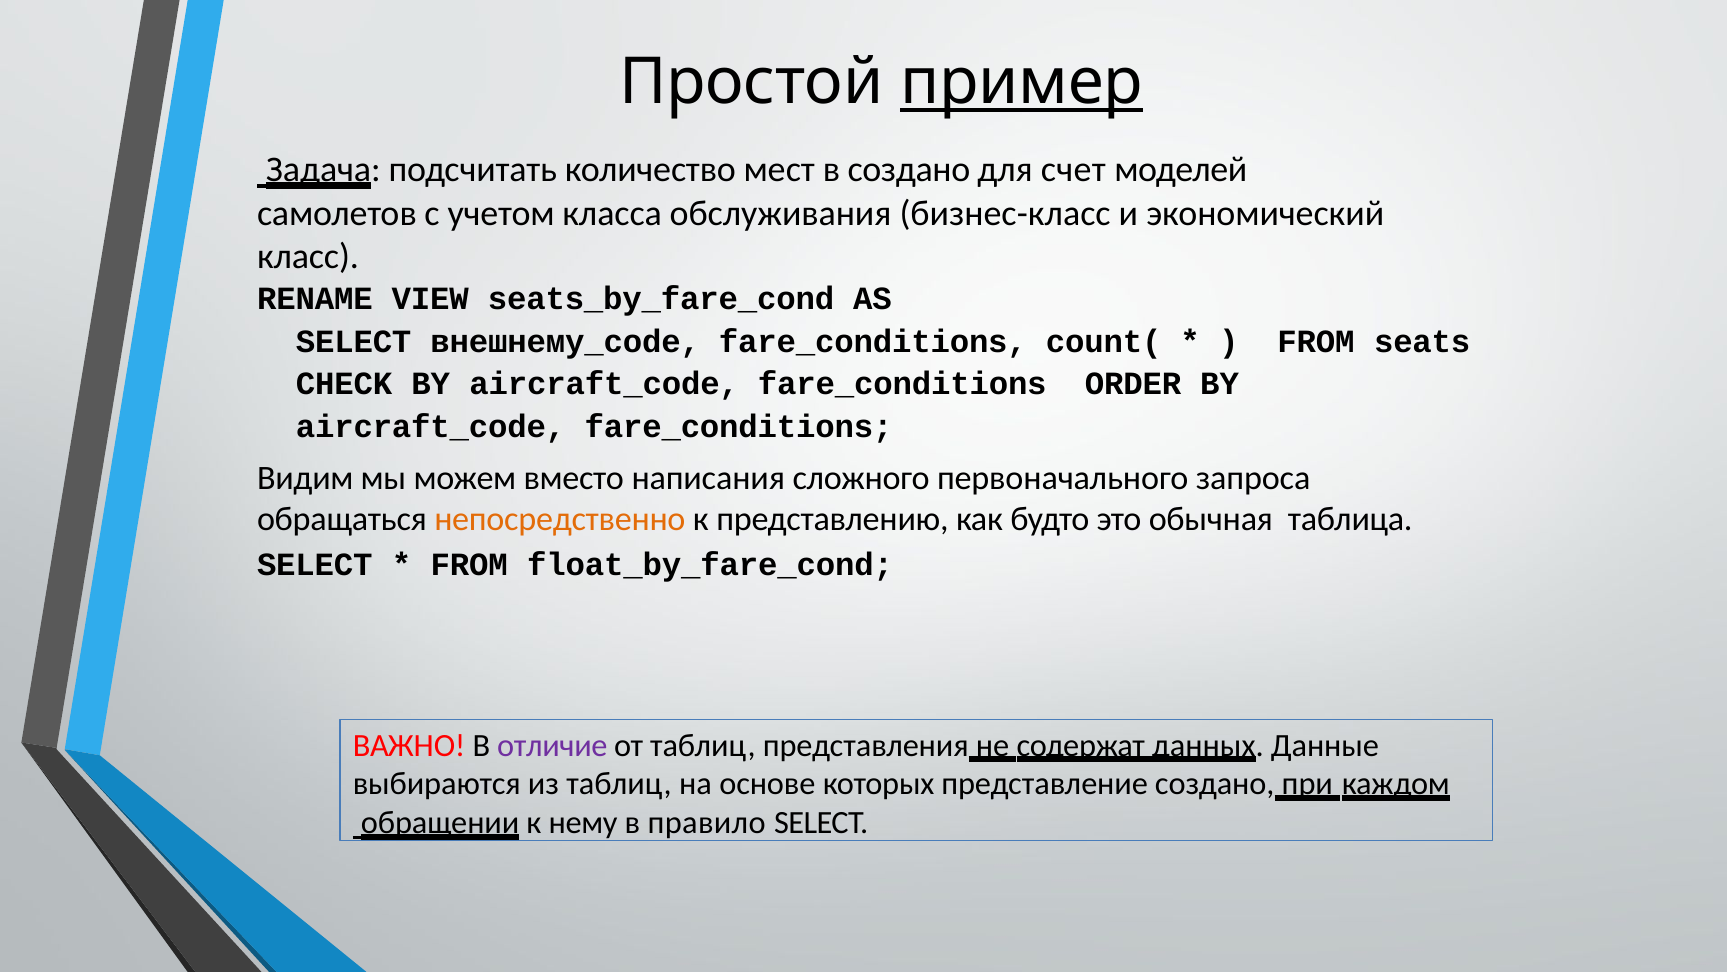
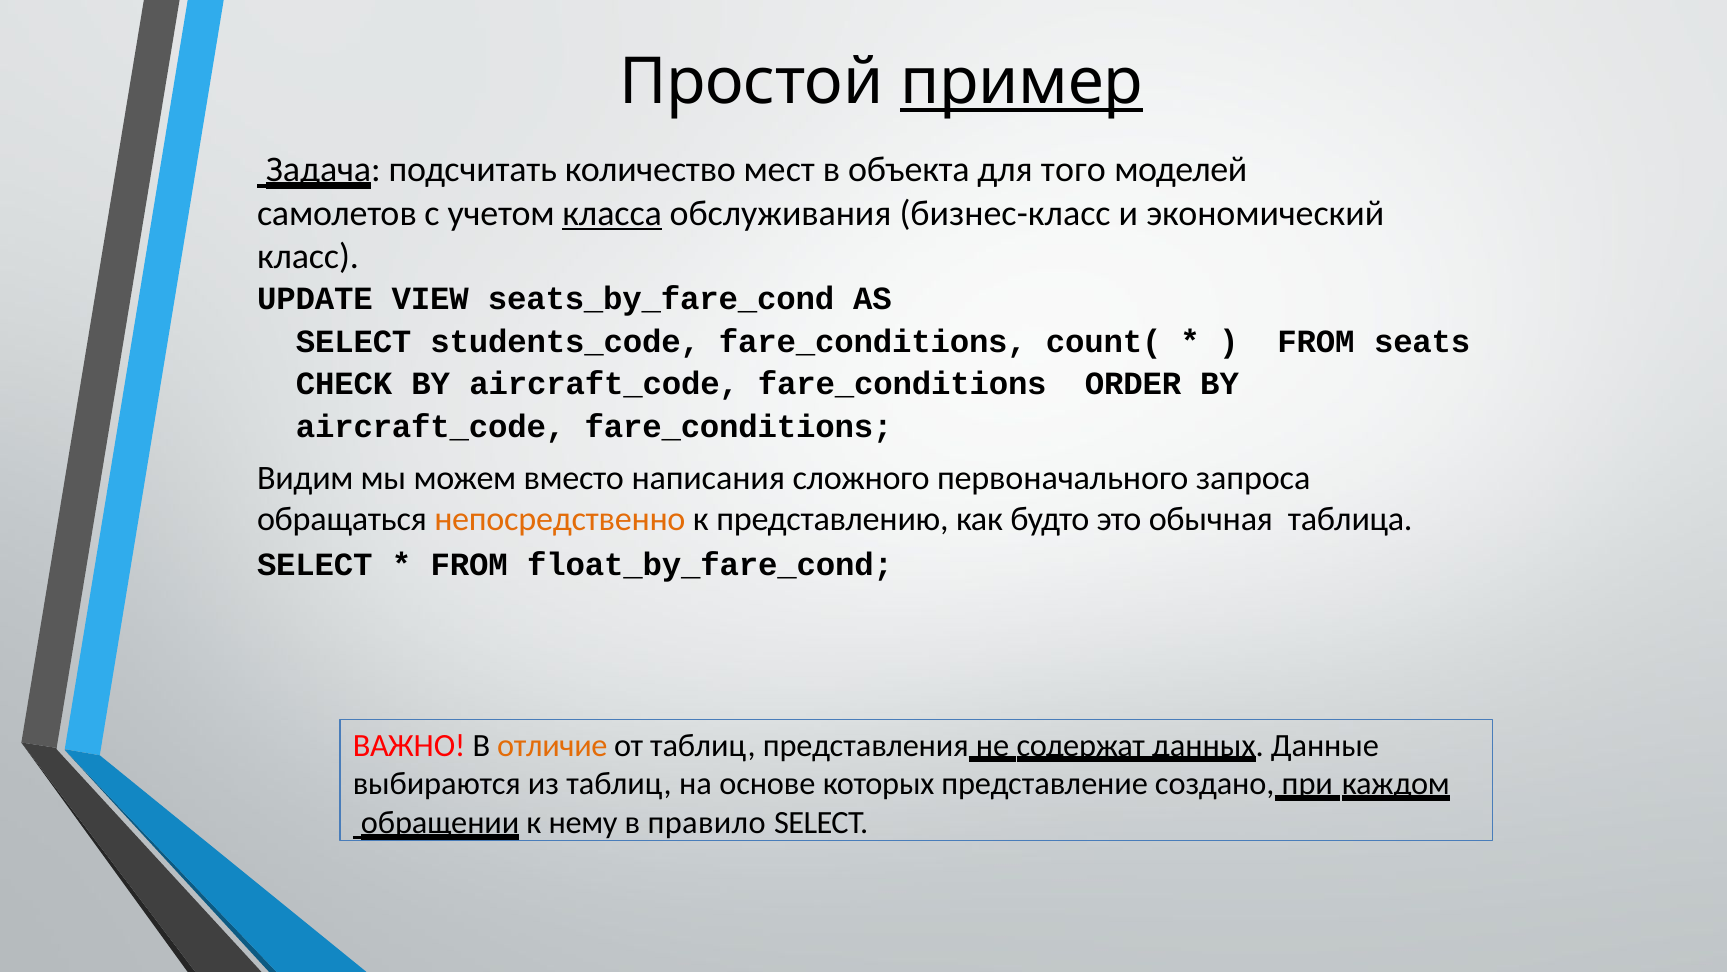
в создано: создано -> объекта (909, 170)
счет: счет -> того (1073, 170)
класса underline: none -> present (612, 213)
RENAME: RENAME -> UPDATE (315, 298)
внешнему_code: внешнему_code -> students_code (565, 341)
отличие colour: purple -> orange (552, 745)
